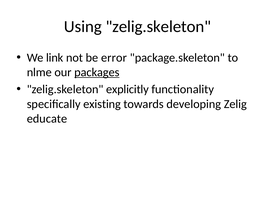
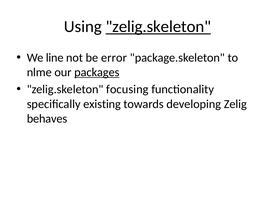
zelig.skeleton underline: none -> present (158, 27)
link: link -> line (55, 58)
explicitly: explicitly -> focusing (127, 89)
educate: educate -> behaves (47, 119)
